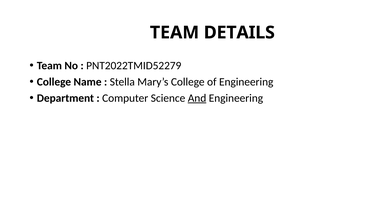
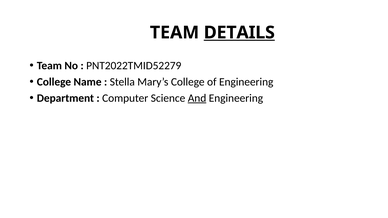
DETAILS underline: none -> present (239, 33)
